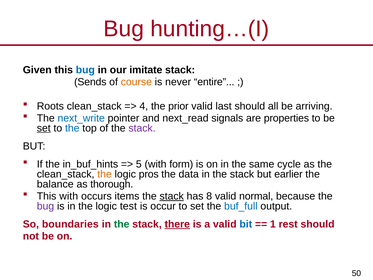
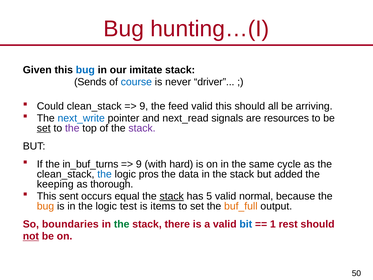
course colour: orange -> blue (136, 82)
entire: entire -> driver (214, 82)
Roots: Roots -> Could (50, 106)
4: 4 -> 9 (144, 106)
prior: prior -> feed (178, 106)
valid last: last -> this (224, 106)
properties: properties -> resources (286, 118)
the colour: blue -> purple (72, 128)
in_buf_hints: in_buf_hints -> in_buf_turns (90, 164)
5: 5 -> 9 (139, 164)
form: form -> hard (181, 164)
the colour: orange -> blue (105, 174)
earlier: earlier -> added (288, 174)
balance: balance -> keeping (55, 184)
This with: with -> sent (69, 196)
items: items -> equal (127, 196)
8: 8 -> 5 (209, 196)
bug colour: purple -> orange (45, 206)
occur: occur -> items (163, 206)
buf_full colour: blue -> orange (241, 206)
there underline: present -> none (177, 224)
not underline: none -> present (31, 236)
